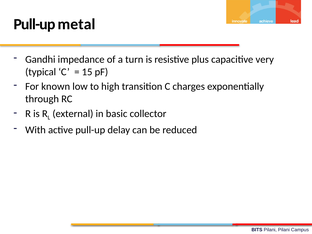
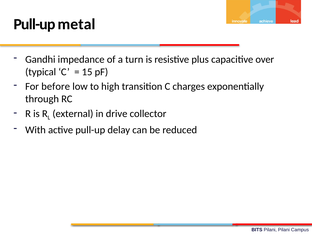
very: very -> over (265, 60)
known: known -> before (56, 87)
basic: basic -> drive (117, 114)
